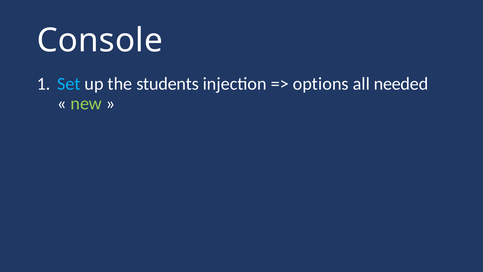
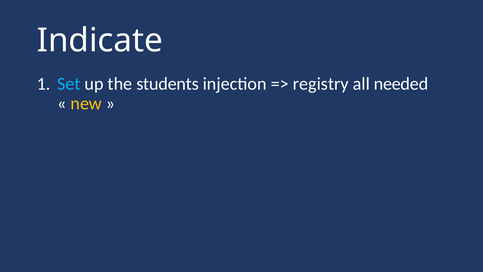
Console: Console -> Indicate (100, 41)
options: options -> registry (321, 84)
new colour: light green -> yellow (86, 103)
